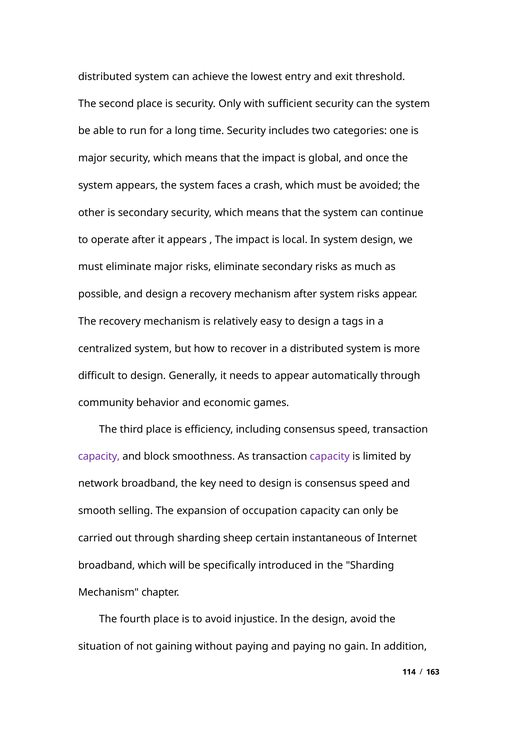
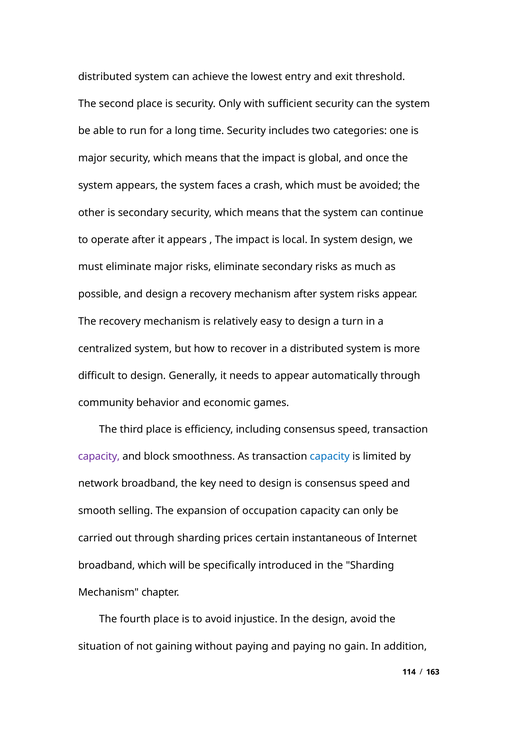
tags: tags -> turn (353, 321)
capacity colour: purple -> blue (330, 456)
sheep: sheep -> prices (238, 538)
